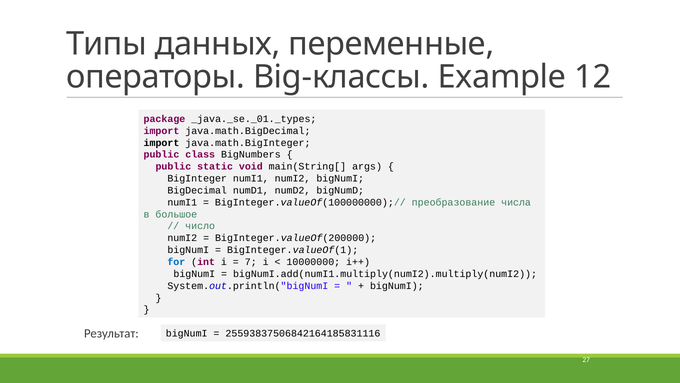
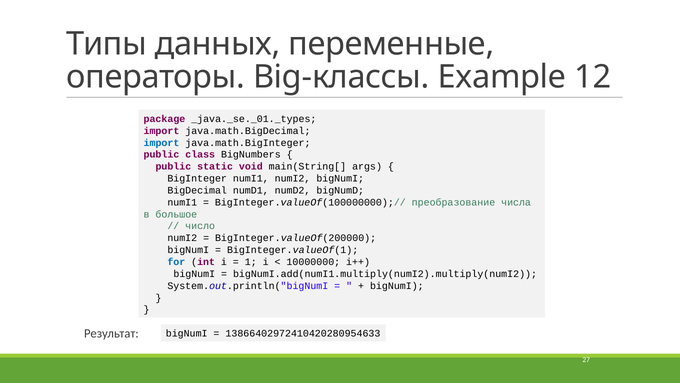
import colour: black -> blue (161, 143)
7: 7 -> 1 (251, 262)
25593837506842164185831116: 25593837506842164185831116 -> 13866402972410420280954633 (303, 333)
